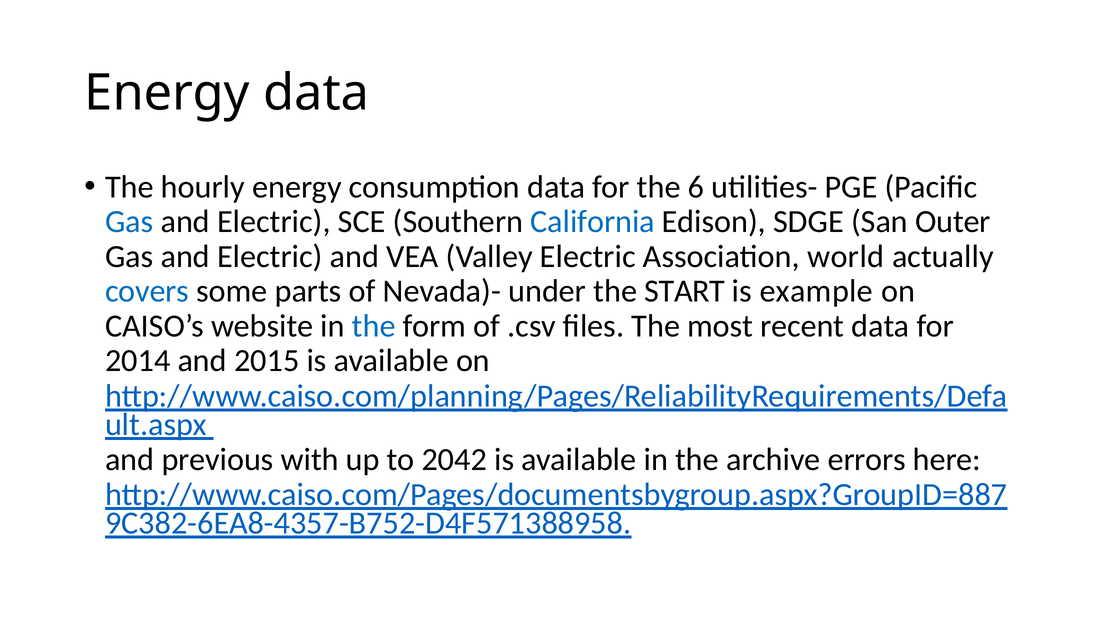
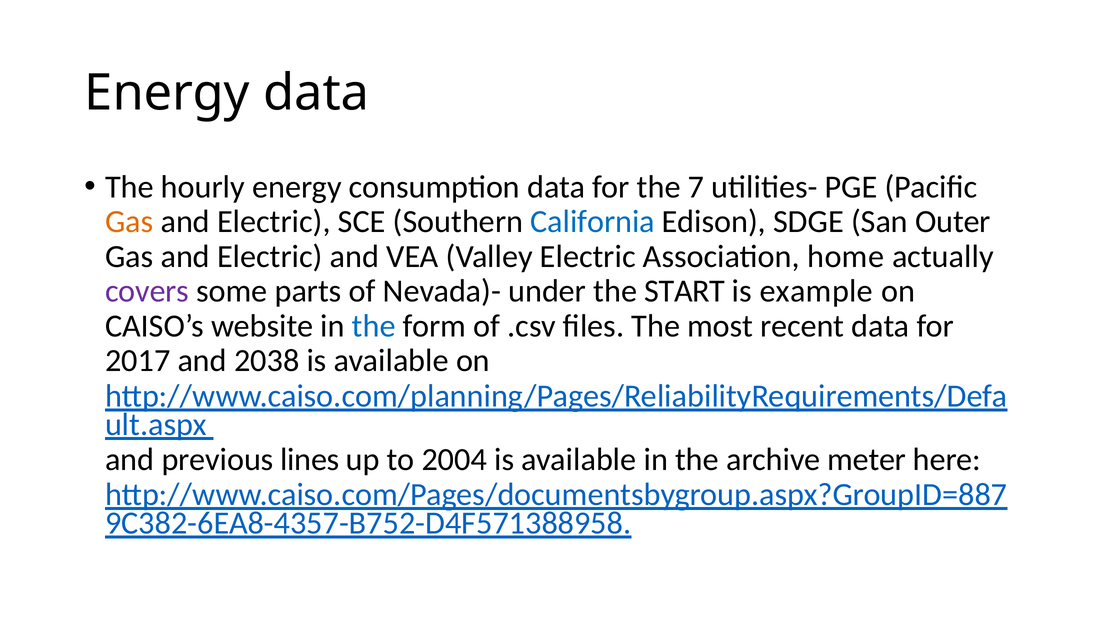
6: 6 -> 7 (696, 187)
Gas colour: blue -> orange (129, 222)
world: world -> home (846, 256)
covers colour: blue -> purple (147, 291)
2014: 2014 -> 2017 (138, 361)
2015: 2015 -> 2038 (267, 361)
with: with -> lines (310, 459)
2042: 2042 -> 2004 (454, 459)
errors: errors -> meter (867, 459)
